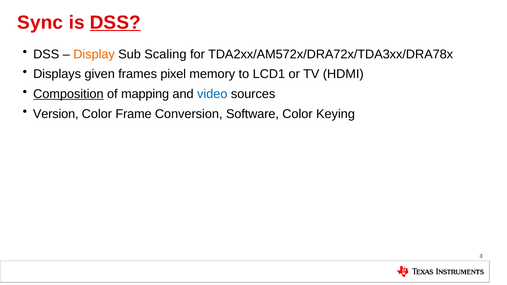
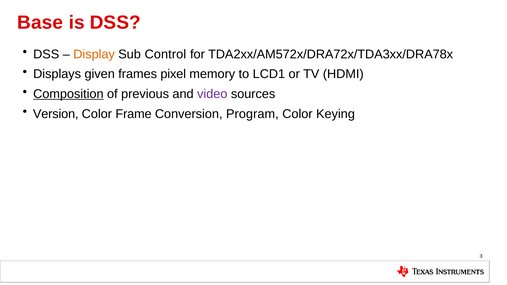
Sync: Sync -> Base (40, 22)
DSS underline: present -> none (115, 22)
Scaling: Scaling -> Control (165, 54)
mapping: mapping -> previous (145, 94)
video colour: blue -> purple (212, 94)
Software: Software -> Program (252, 114)
